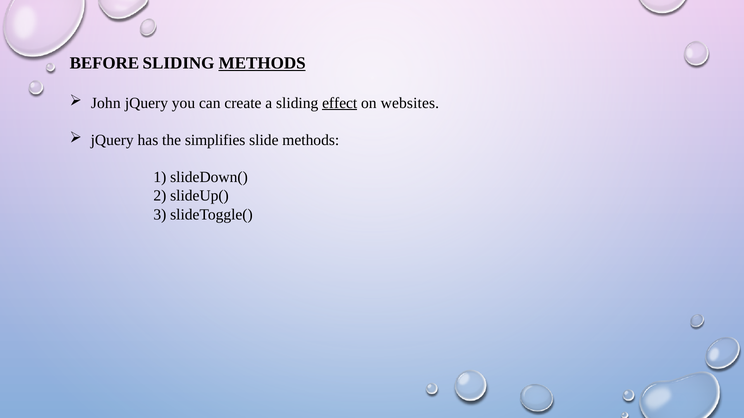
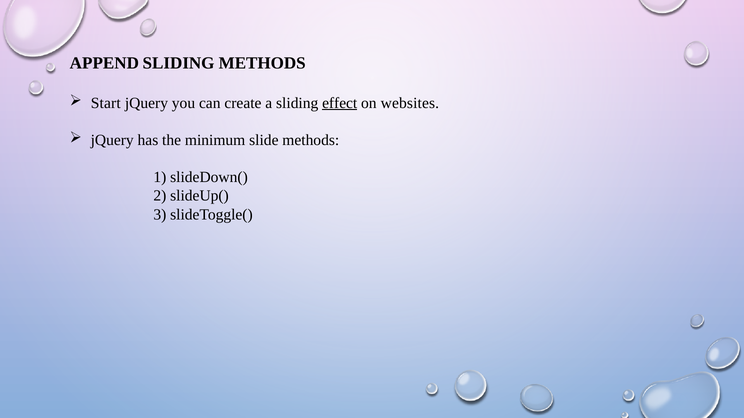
BEFORE: BEFORE -> APPEND (104, 63)
METHODS underline: present -> none (262, 63)
John: John -> Start (106, 103)
simplifies: simplifies -> minimum (215, 140)
